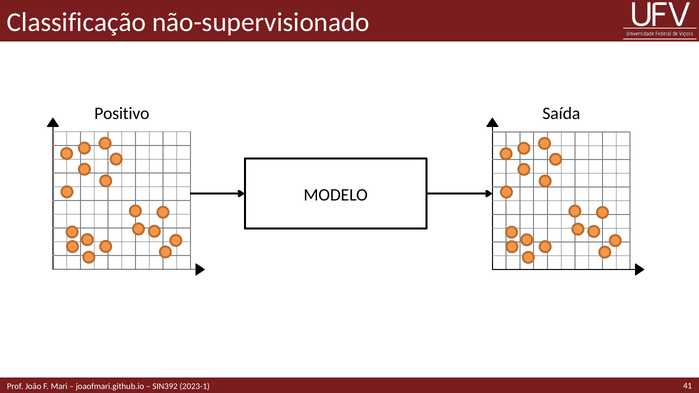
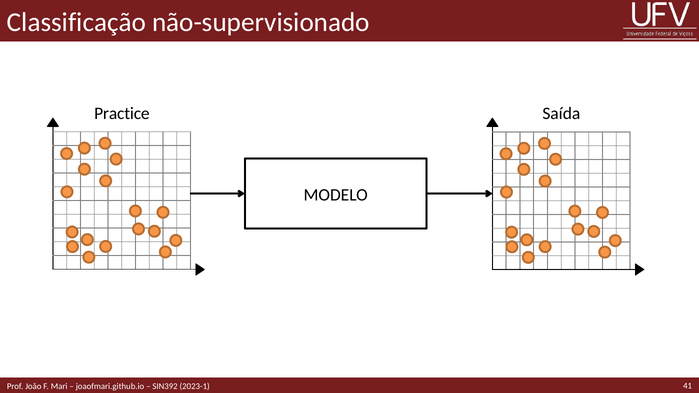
Positivo: Positivo -> Practice (122, 114)
